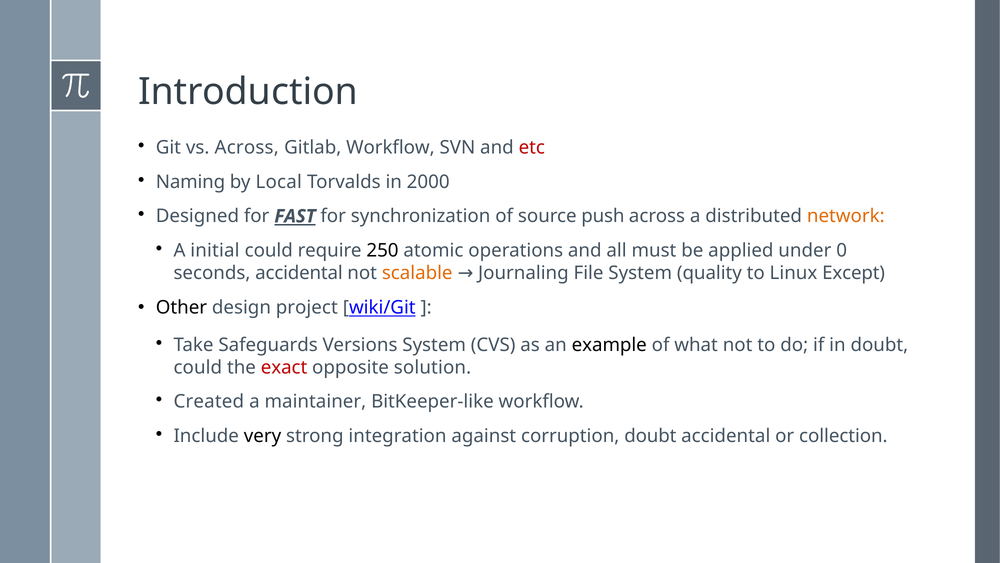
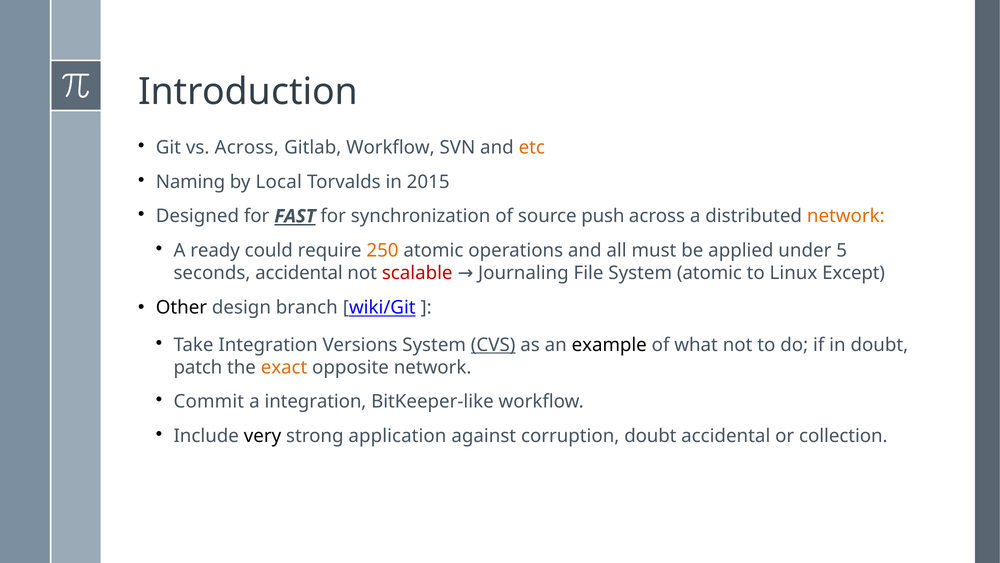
etc colour: red -> orange (532, 148)
2000: 2000 -> 2015 (428, 182)
initial: initial -> ready (215, 250)
250 colour: black -> orange (383, 250)
0: 0 -> 5 (842, 250)
scalable colour: orange -> red (417, 273)
System quality: quality -> atomic (709, 273)
project: project -> branch (307, 307)
Take Safeguards: Safeguards -> Integration (268, 345)
CVS underline: none -> present (493, 345)
could: could -> patch (198, 367)
exact colour: red -> orange (284, 367)
opposite solution: solution -> network (433, 367)
Created: Created -> Commit (209, 401)
a maintainer: maintainer -> integration (315, 401)
integration: integration -> application (397, 436)
